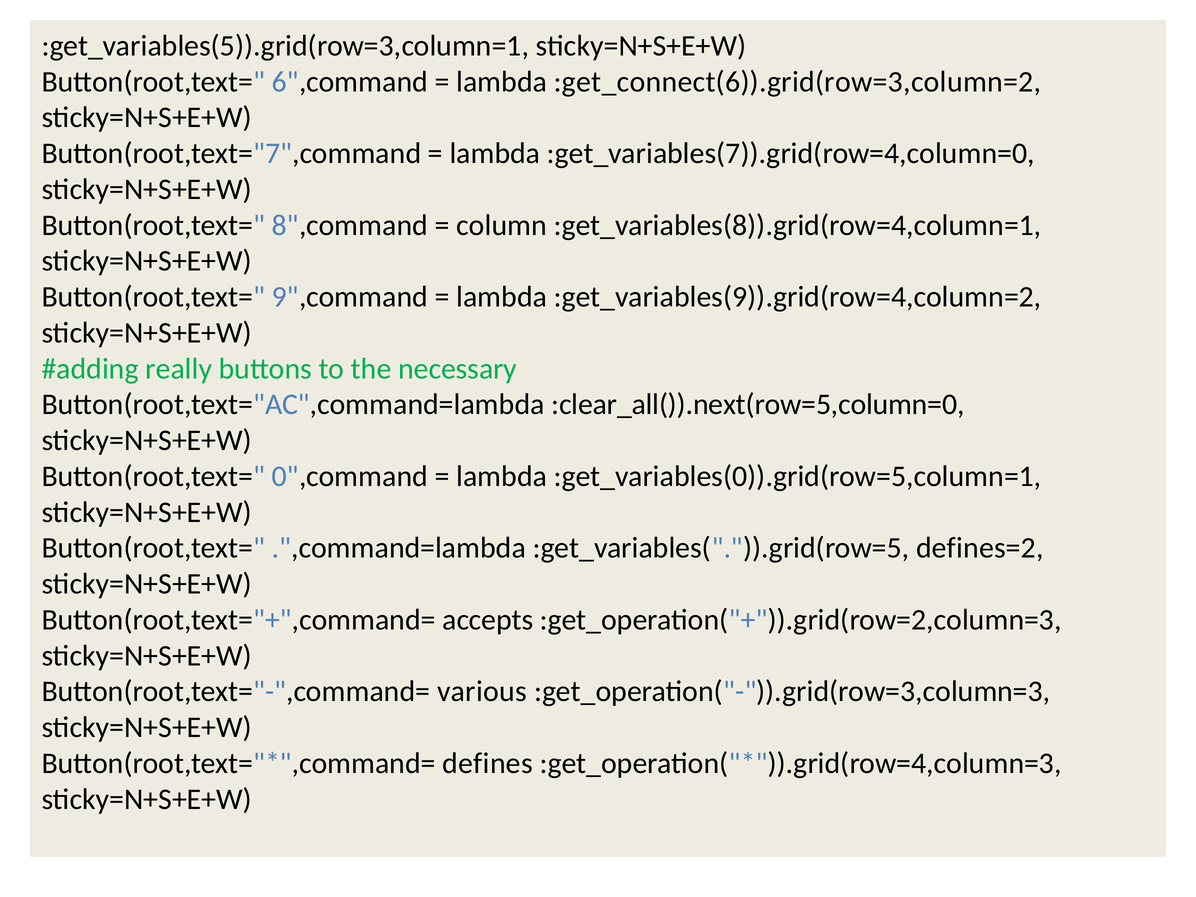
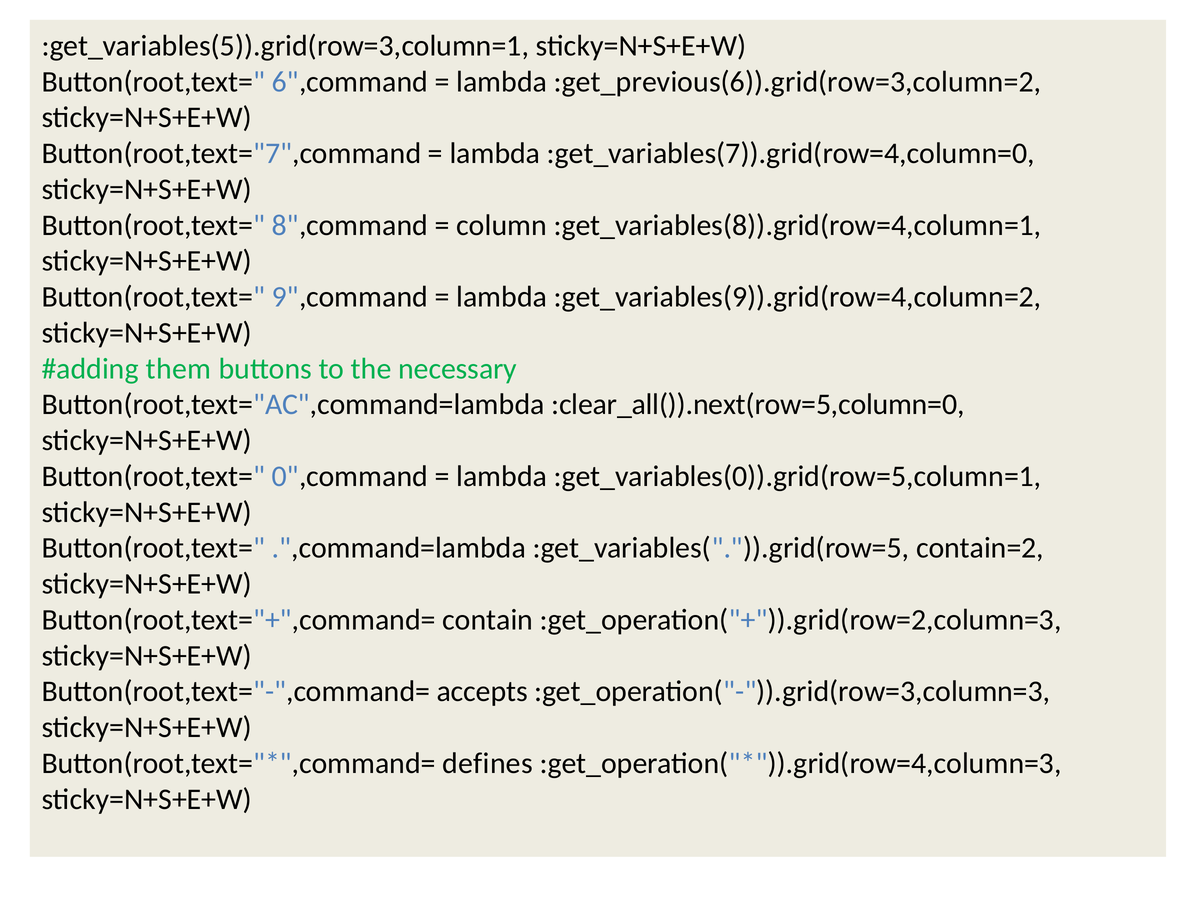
:get_connect(6)).grid(row=3,column=2: :get_connect(6)).grid(row=3,column=2 -> :get_previous(6)).grid(row=3,column=2 (797, 82)
really: really -> them (179, 369)
defines=2: defines=2 -> contain=2 (980, 548)
accepts: accepts -> contain (488, 620)
various: various -> accepts (482, 692)
